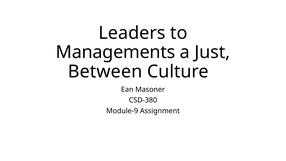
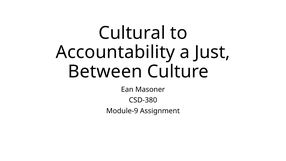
Leaders: Leaders -> Cultural (132, 33)
Managements: Managements -> Accountability (115, 52)
